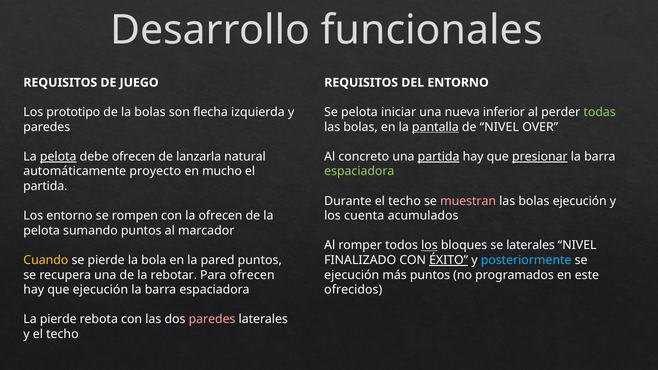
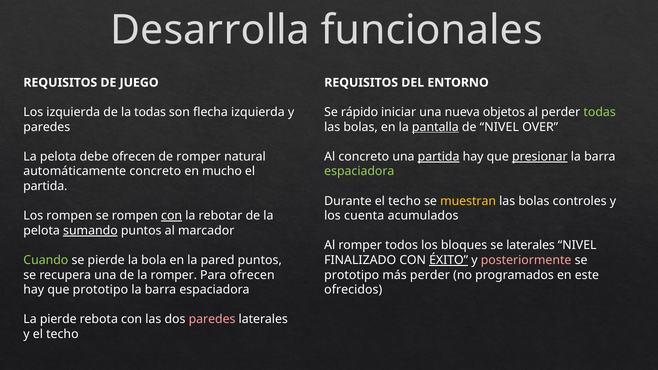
Desarrollo: Desarrollo -> Desarrolla (210, 30)
Los prototipo: prototipo -> izquierda (73, 112)
la bolas: bolas -> todas (150, 112)
Se pelota: pelota -> rápido (360, 112)
inferior: inferior -> objetos (504, 112)
pelota underline: present -> none (58, 157)
de lanzarla: lanzarla -> romper (199, 157)
automáticamente proyecto: proyecto -> concreto (155, 171)
muestran colour: pink -> yellow (468, 201)
bolas ejecución: ejecución -> controles (580, 201)
Los entorno: entorno -> rompen (70, 216)
con underline: none -> present (172, 216)
la ofrecen: ofrecen -> rebotar (220, 216)
sumando underline: none -> present (90, 231)
los underline: present -> none (429, 245)
Cuando colour: yellow -> light green (46, 260)
posteriormente colour: light blue -> pink (526, 260)
la rebotar: rebotar -> romper (174, 275)
ejecución: ejecución -> prototipo (352, 275)
más puntos: puntos -> perder (430, 275)
que ejecución: ejecución -> prototipo (100, 290)
